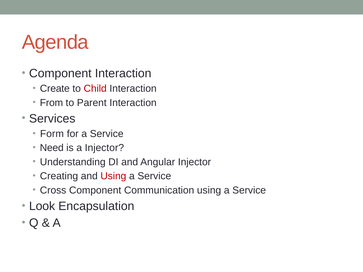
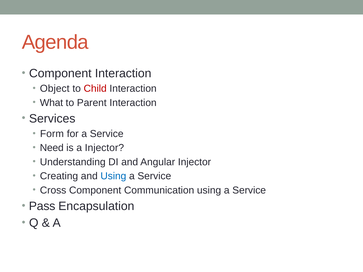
Create: Create -> Object (55, 89)
From: From -> What (51, 103)
Using colour: red -> blue (113, 176)
Look: Look -> Pass (42, 206)
